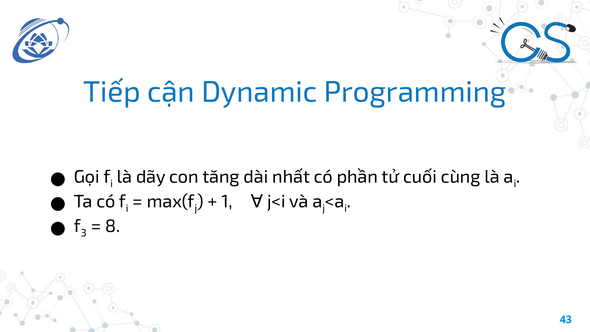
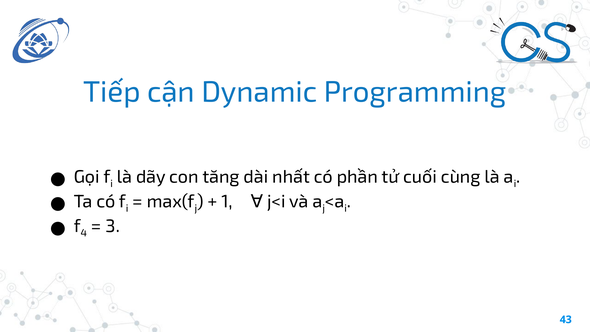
3: 3 -> 4 (84, 233)
8: 8 -> 3 (113, 226)
